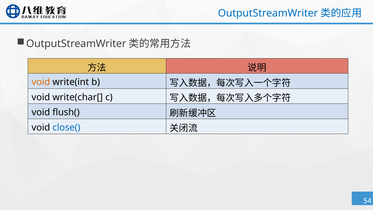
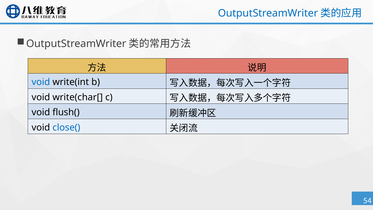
void colour: orange -> blue (41, 82)
